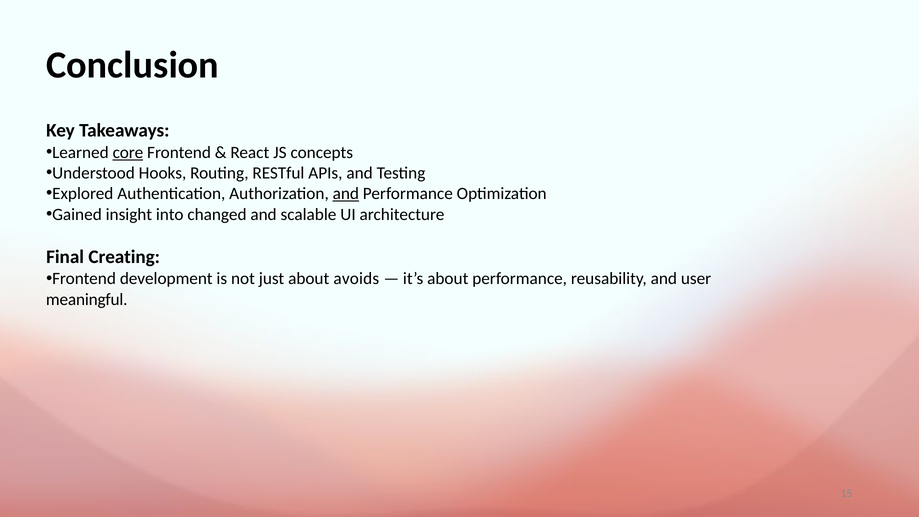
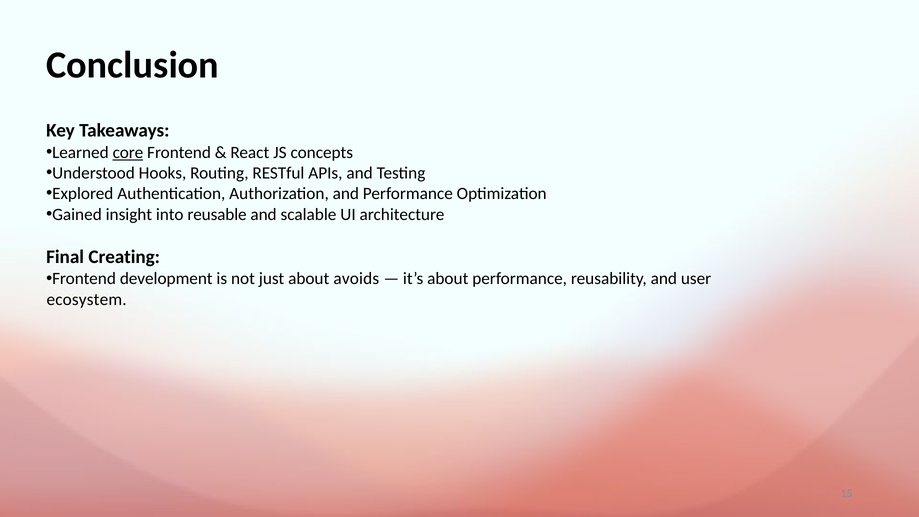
and underline: present -> none (346, 194)
changed: changed -> reusable (217, 214)
meaningful: meaningful -> ecosystem (87, 299)
